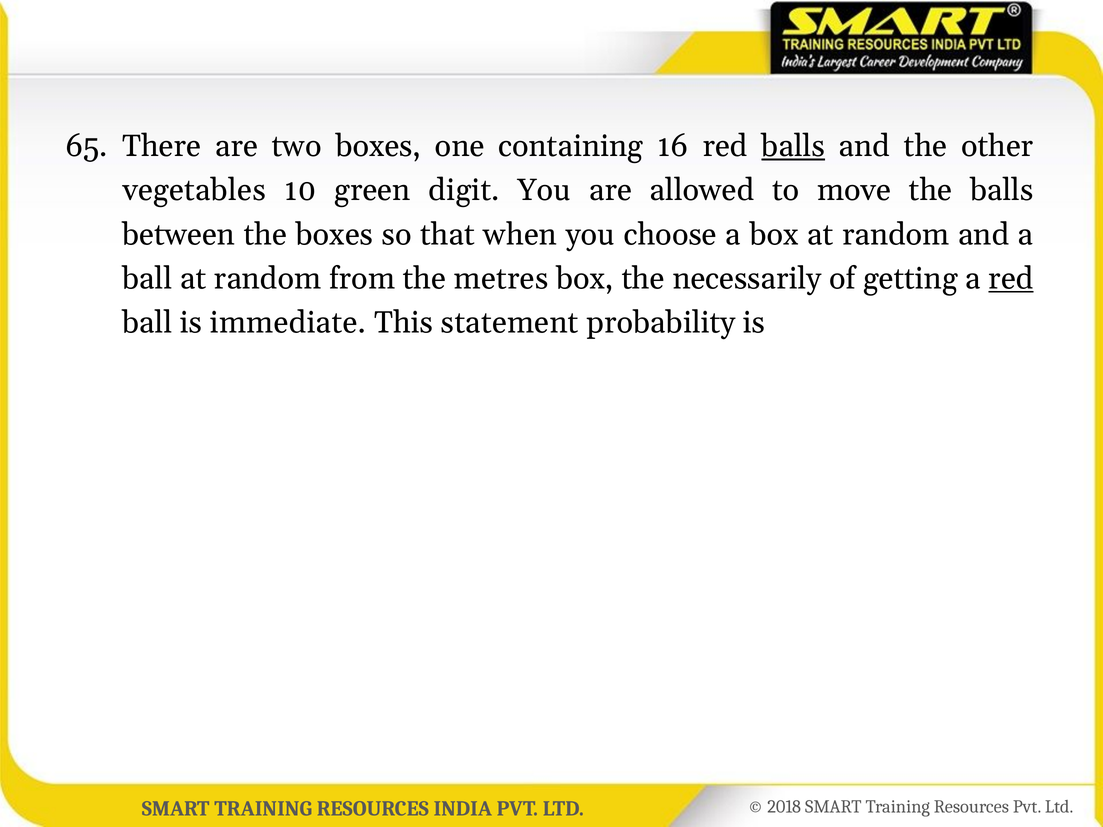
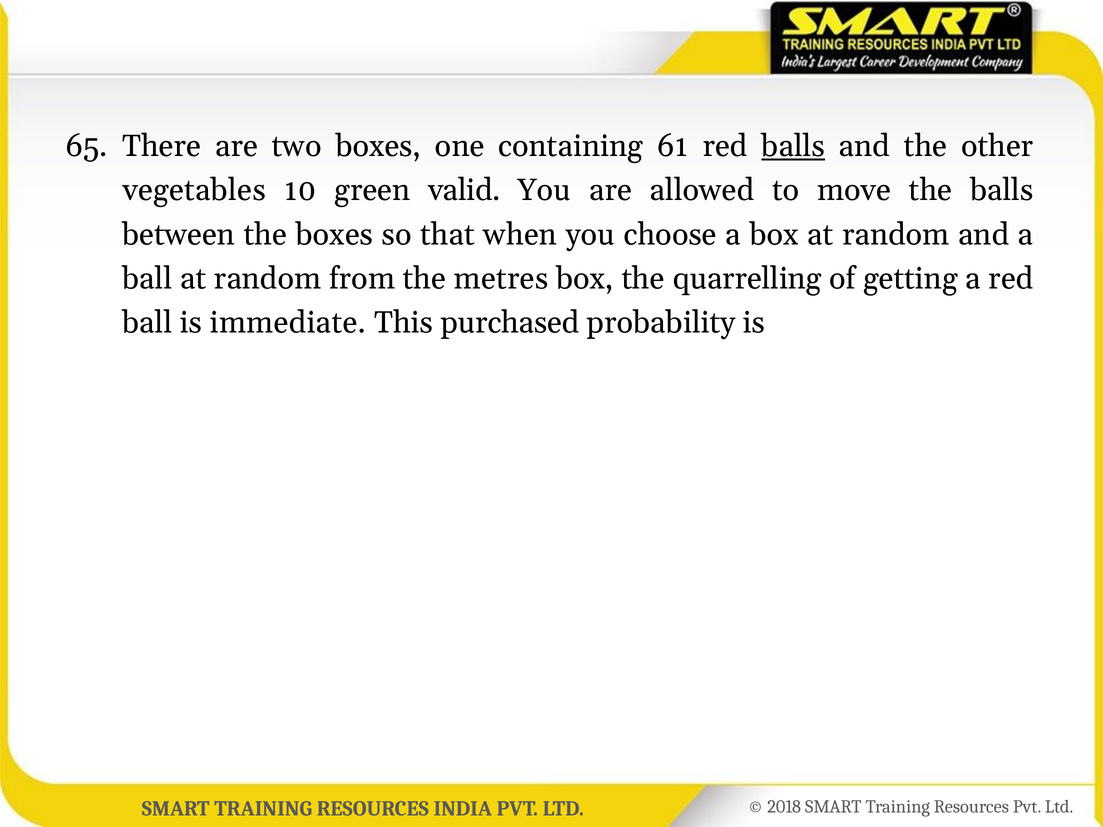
16: 16 -> 61 (672, 146)
digit: digit -> valid (464, 190)
necessarily: necessarily -> quarrelling (747, 279)
red underline: present -> none (1011, 279)
statement: statement -> purchased (510, 323)
